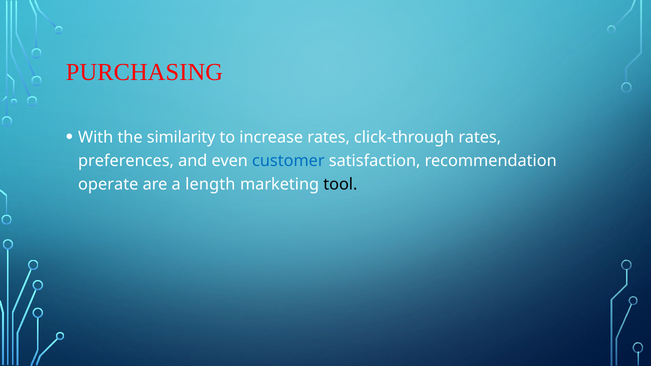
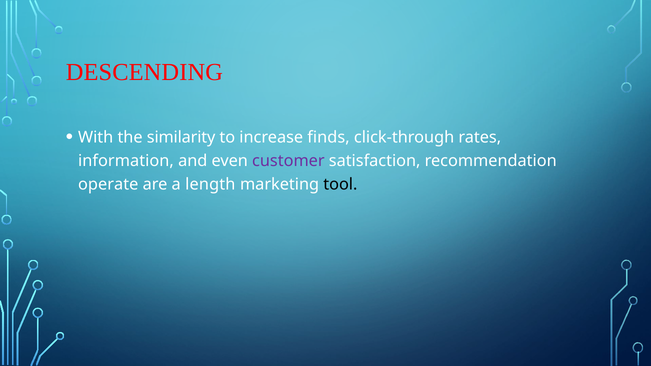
PURCHASING: PURCHASING -> DESCENDING (144, 72)
increase rates: rates -> finds (328, 137)
preferences: preferences -> information (126, 161)
customer colour: blue -> purple (288, 161)
